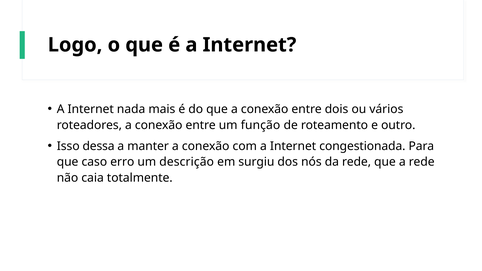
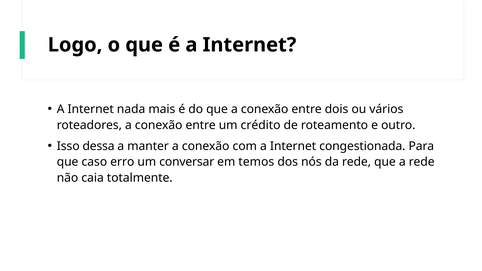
função: função -> crédito (261, 125)
descrição: descrição -> conversar (187, 162)
surgiu: surgiu -> temos (256, 162)
